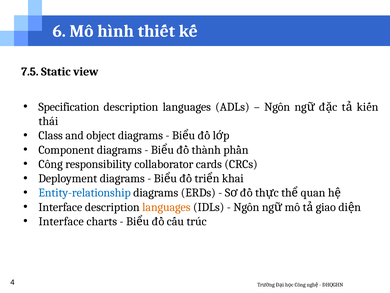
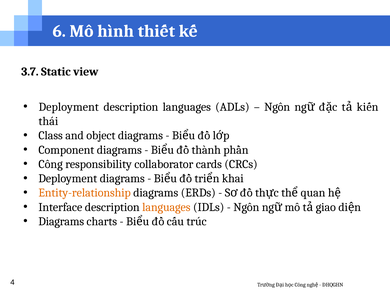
7.5: 7.5 -> 3.7 (30, 72)
Specification: Specification -> Deployment (69, 107)
Entity-relationship colour: blue -> orange (85, 192)
Interface: Interface -> Diagrams (61, 221)
